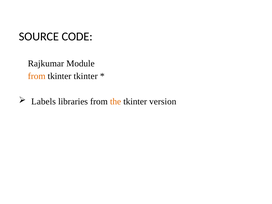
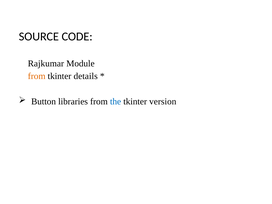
tkinter tkinter: tkinter -> details (86, 76)
Labels: Labels -> Button (44, 102)
the colour: orange -> blue (116, 102)
